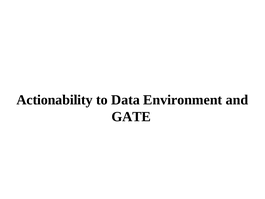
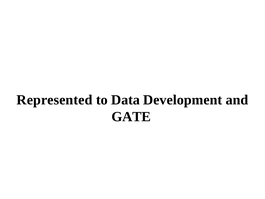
Actionability: Actionability -> Represented (54, 100)
Environment: Environment -> Development (183, 100)
